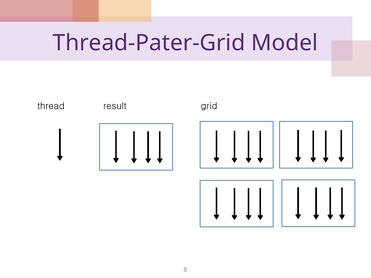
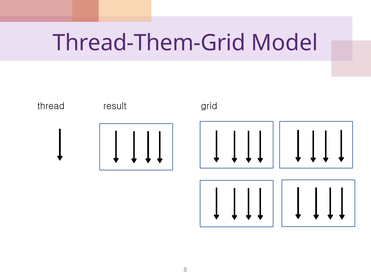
Thread-Pater-Grid: Thread-Pater-Grid -> Thread-Them-Grid (149, 43)
